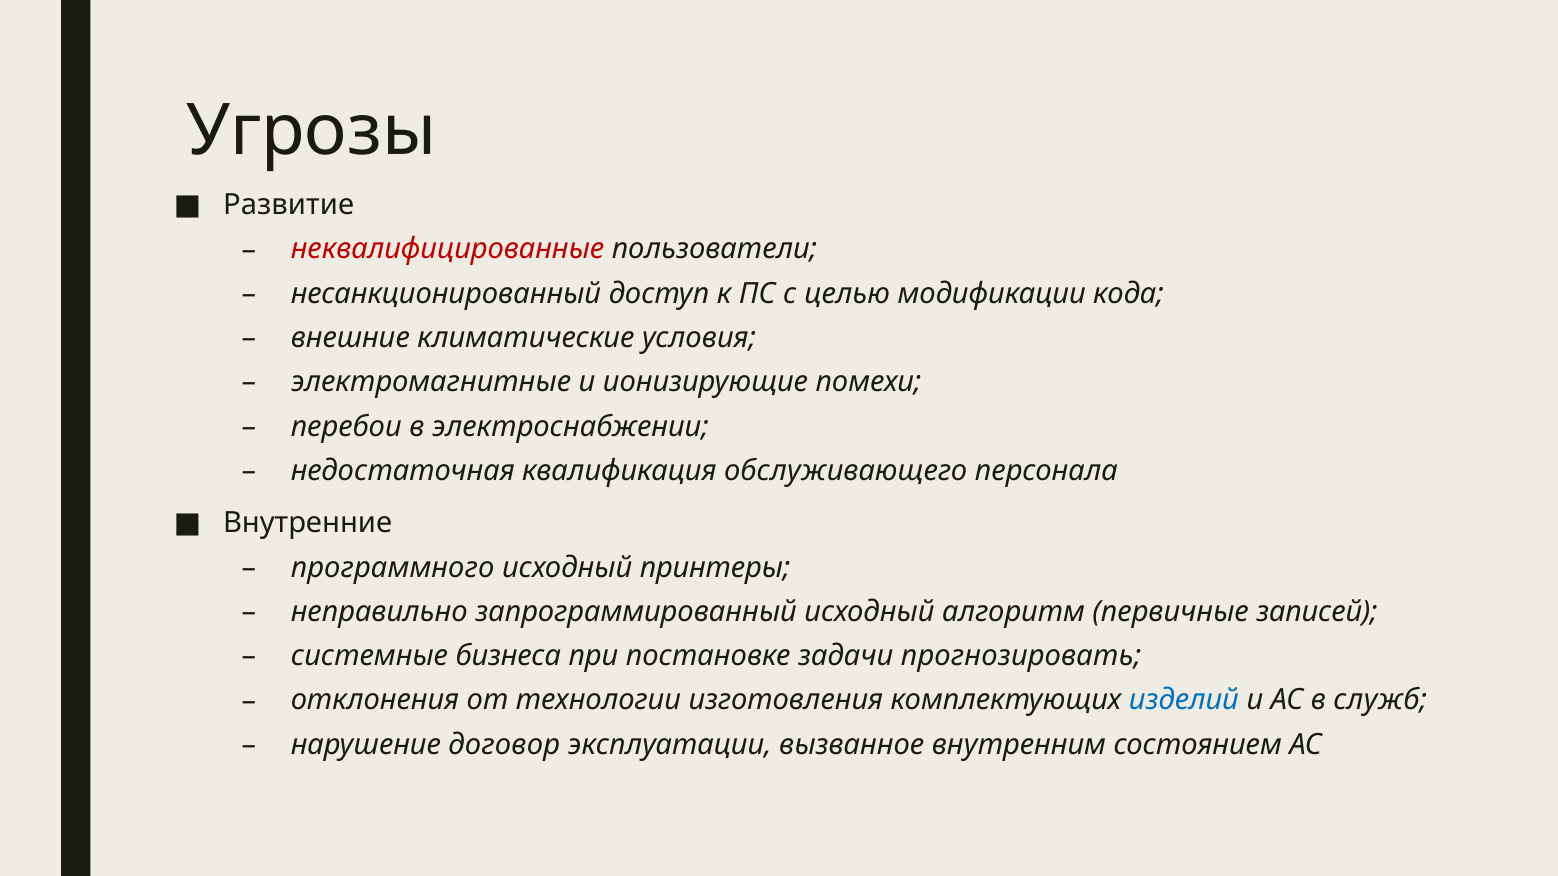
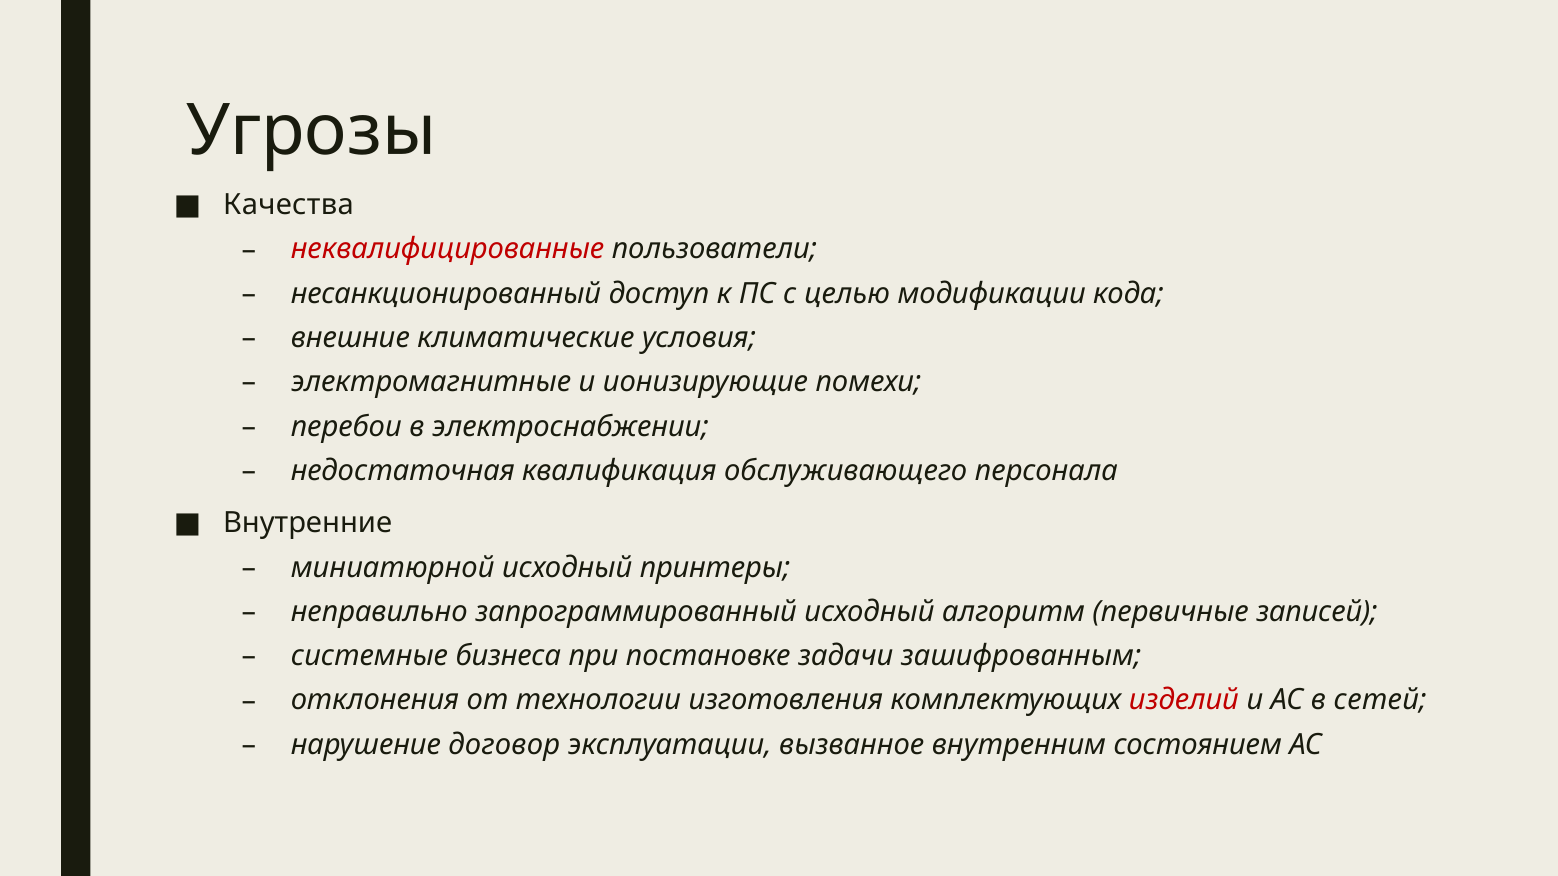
Развитие: Развитие -> Качества (289, 205)
программного: программного -> миниатюрной (393, 568)
прогнозировать: прогнозировать -> зашифрованным (1021, 656)
изделий colour: blue -> red (1184, 701)
служб: служб -> сетей (1380, 701)
